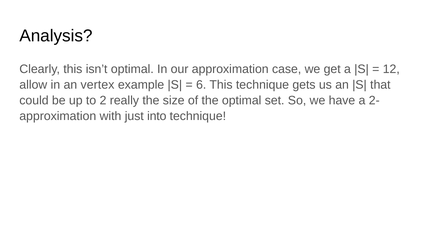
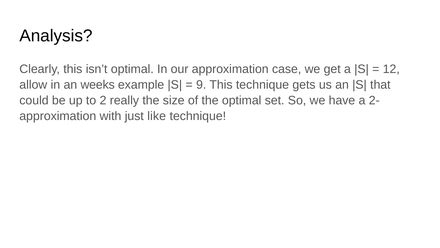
vertex: vertex -> weeks (98, 85)
6: 6 -> 9 (201, 85)
into: into -> like (157, 116)
